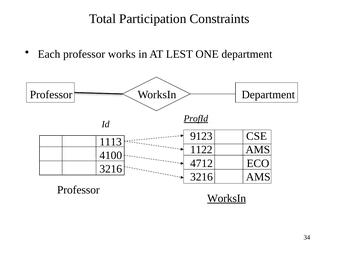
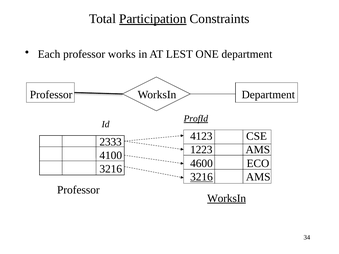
Participation underline: none -> present (153, 19)
9123: 9123 -> 4123 (201, 136)
1113: 1113 -> 2333 (111, 142)
1122: 1122 -> 1223 (201, 150)
4712: 4712 -> 4600 (201, 163)
3216 underline: none -> present (201, 177)
